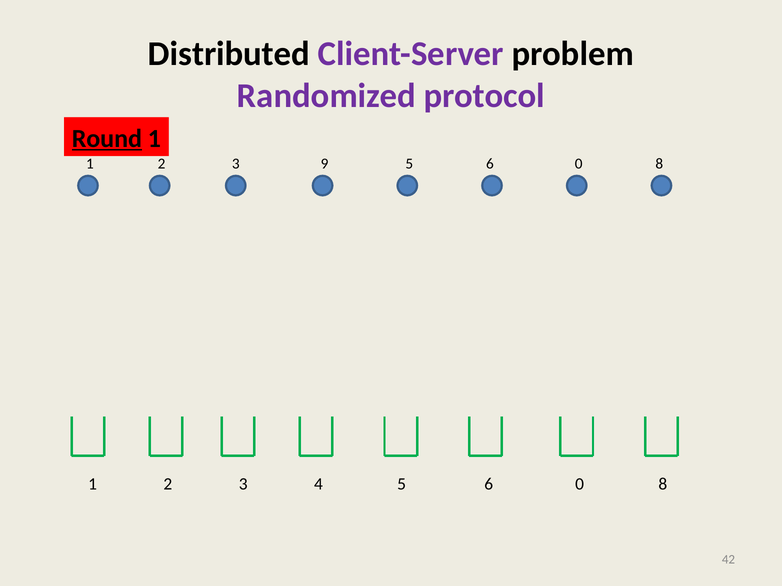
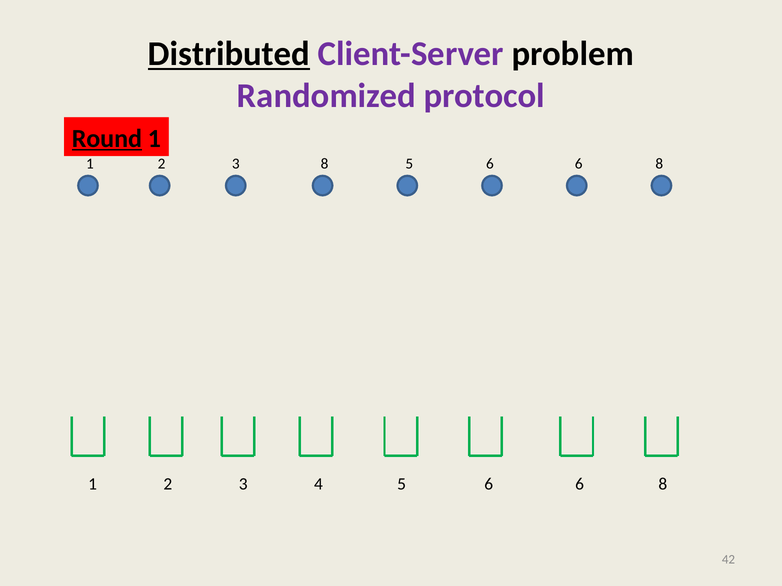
Distributed underline: none -> present (229, 54)
3 9: 9 -> 8 (324, 164)
0: 0 -> 6 (579, 164)
4 5 6 0: 0 -> 6 (580, 485)
